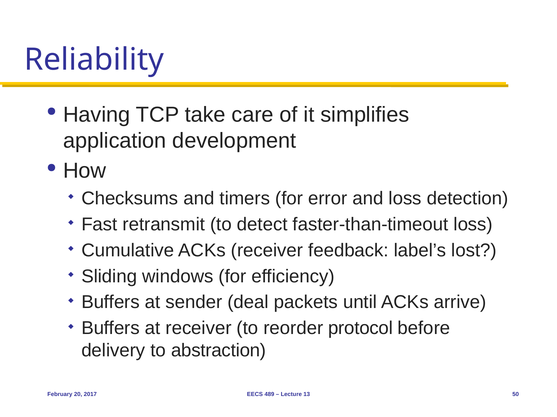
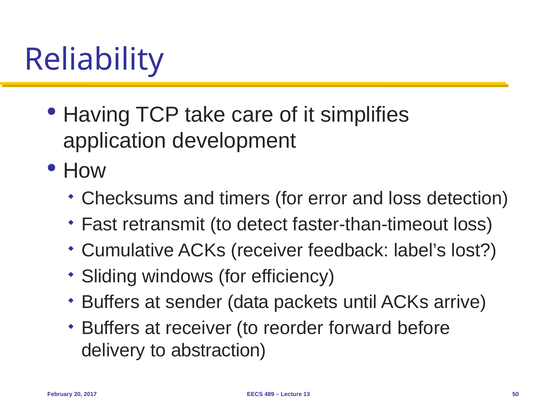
deal: deal -> data (248, 303)
protocol: protocol -> forward (360, 329)
